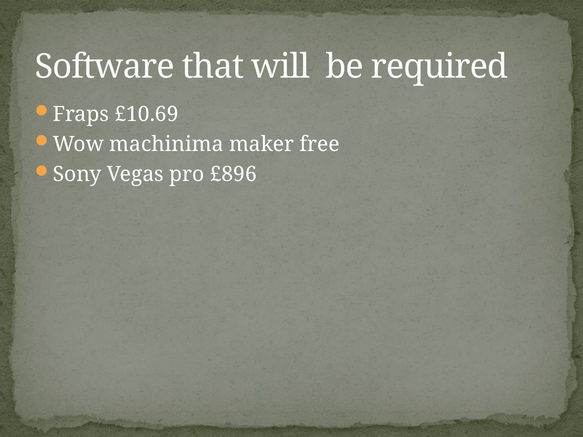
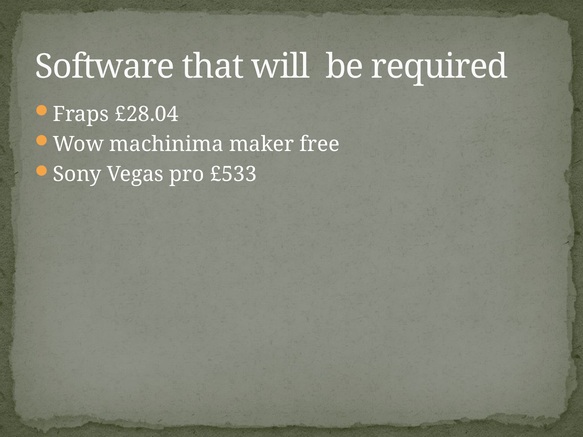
£10.69: £10.69 -> £28.04 (146, 114)
£896: £896 -> £533 (233, 174)
